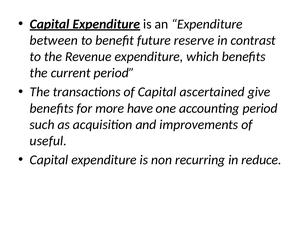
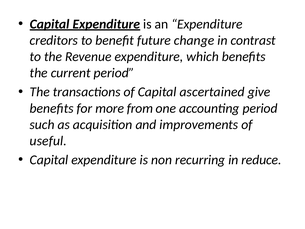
between: between -> creditors (54, 40)
reserve: reserve -> change (194, 40)
have: have -> from (140, 108)
